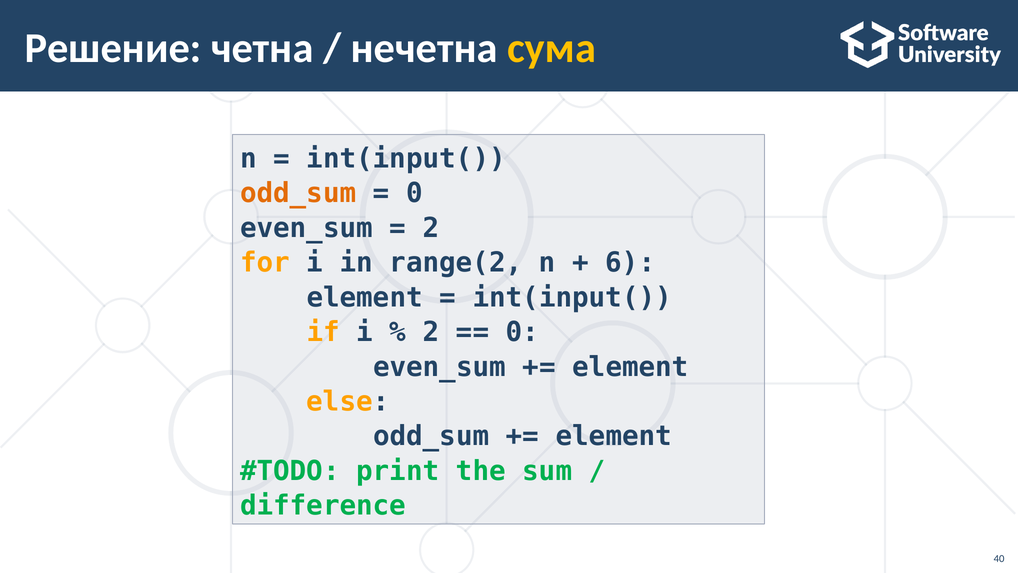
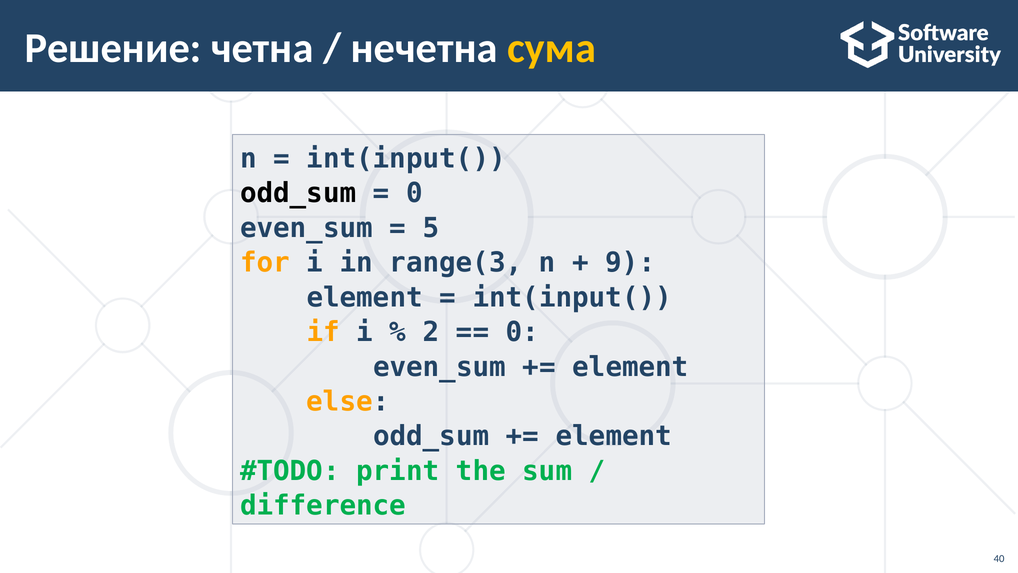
odd_sum colour: orange -> black (298, 193)
2: 2 -> 5 (431, 228)
range(2: range(2 -> range(3 (456, 263)
6: 6 -> 9 (630, 263)
